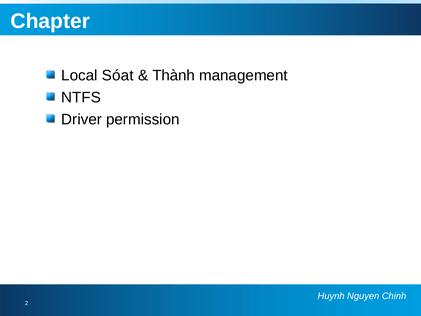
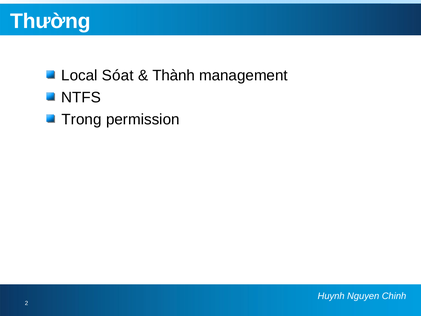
Chapter: Chapter -> Thường (50, 21)
Driver: Driver -> Trong (82, 119)
